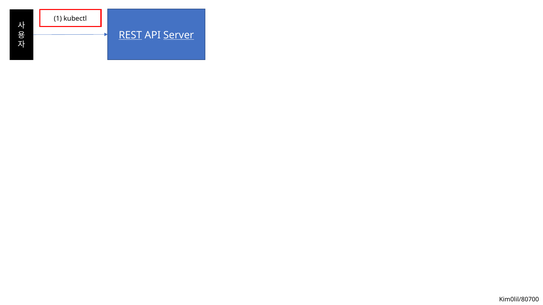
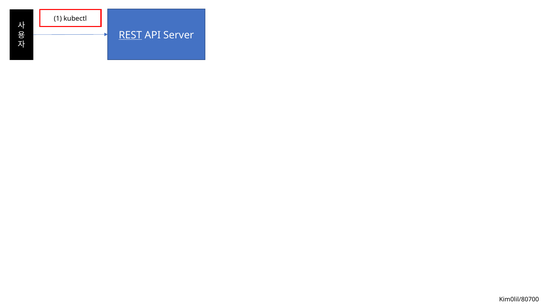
Server underline: present -> none (179, 35)
